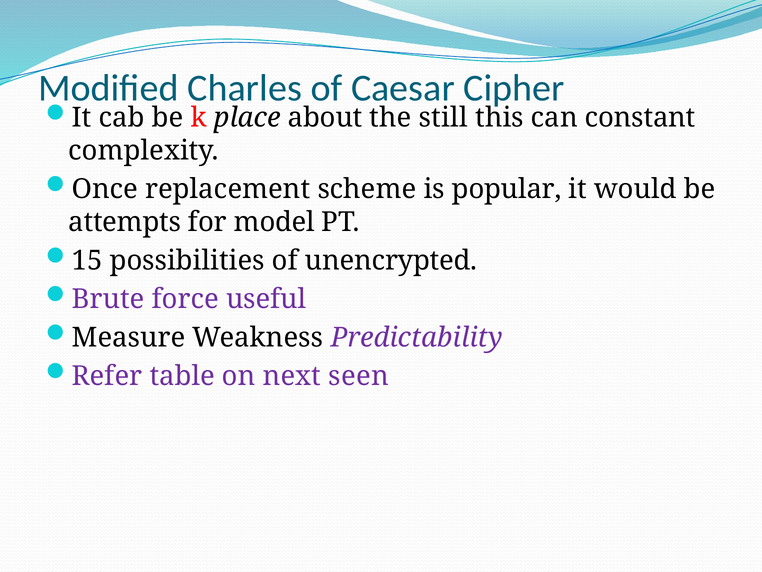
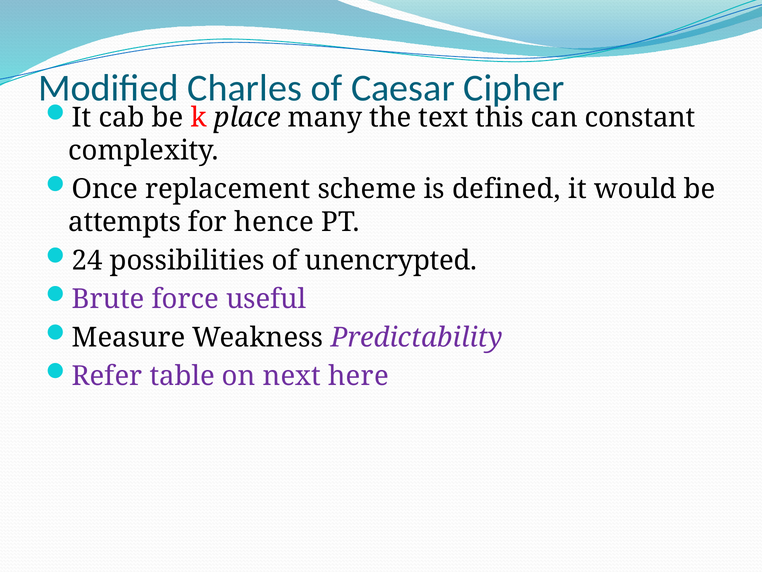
about: about -> many (325, 117)
still: still -> text (443, 117)
popular: popular -> defined (506, 189)
model: model -> hence (274, 222)
15: 15 -> 24 (87, 260)
seen: seen -> here (359, 376)
